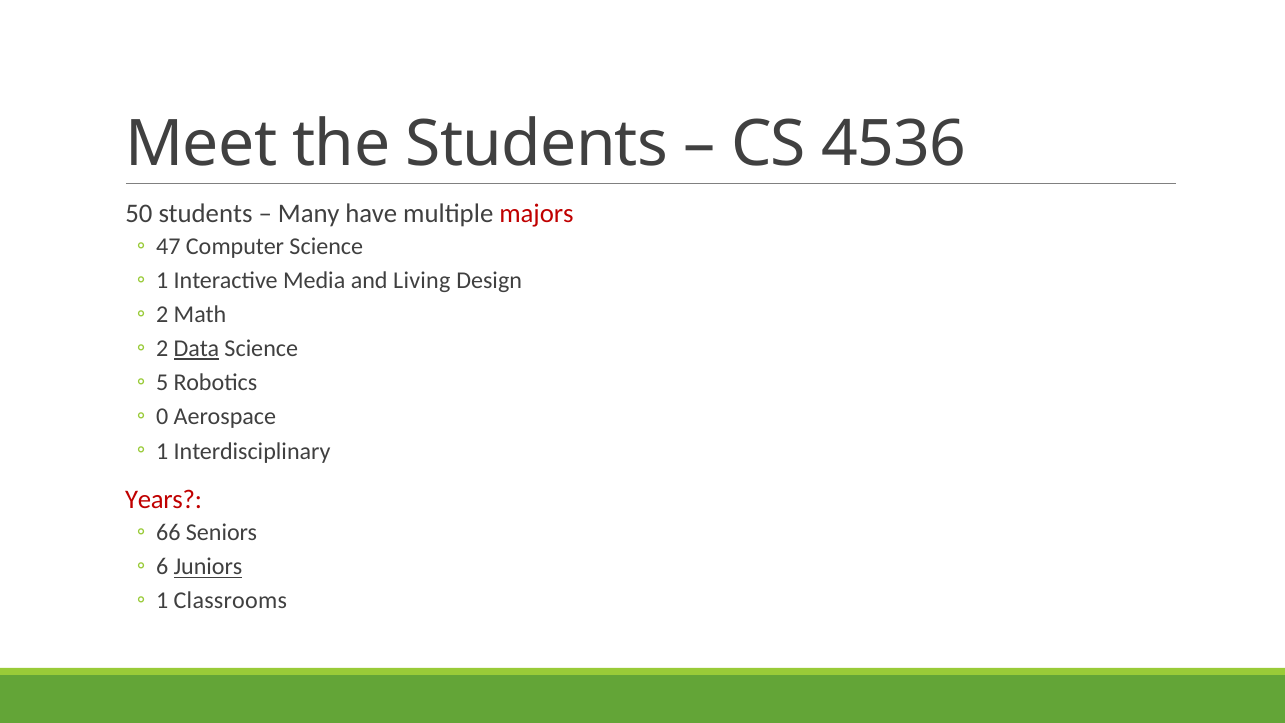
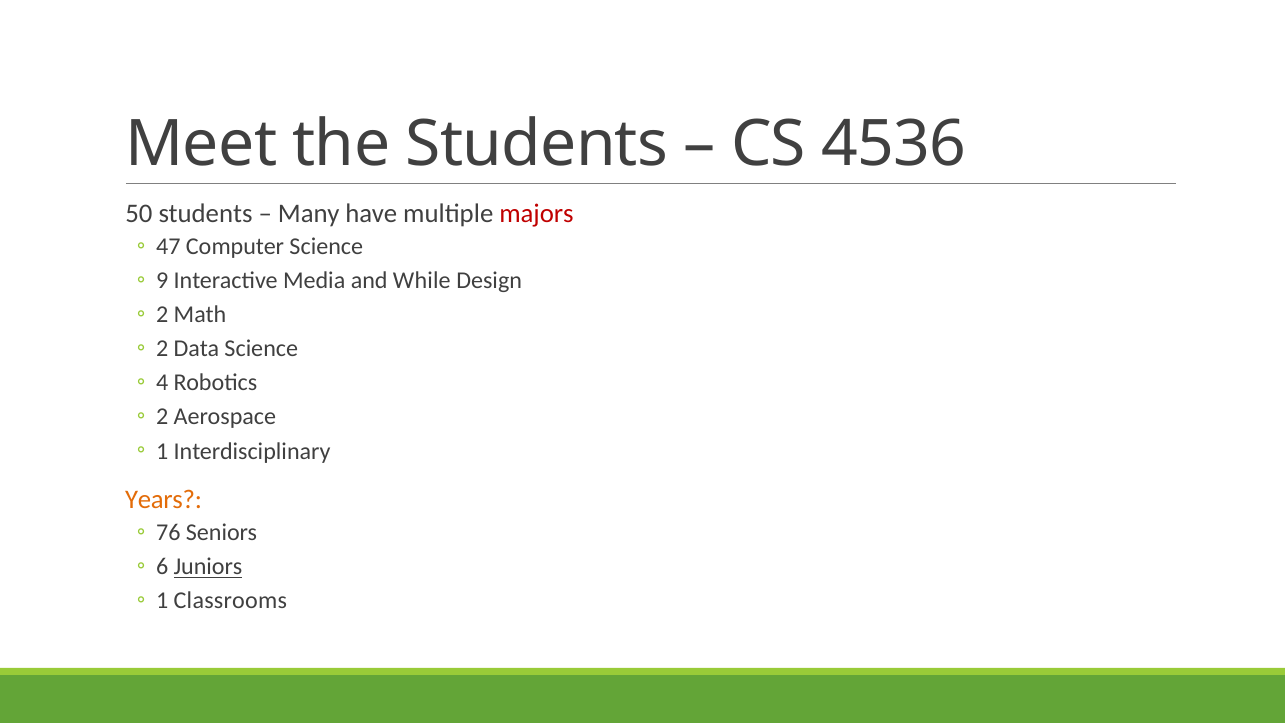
1: 1 -> 9 (162, 281)
Living: Living -> While (422, 281)
Data underline: present -> none (196, 349)
5: 5 -> 4 (162, 383)
0: 0 -> 2 (162, 417)
Years colour: red -> orange (163, 500)
66: 66 -> 76 (168, 533)
